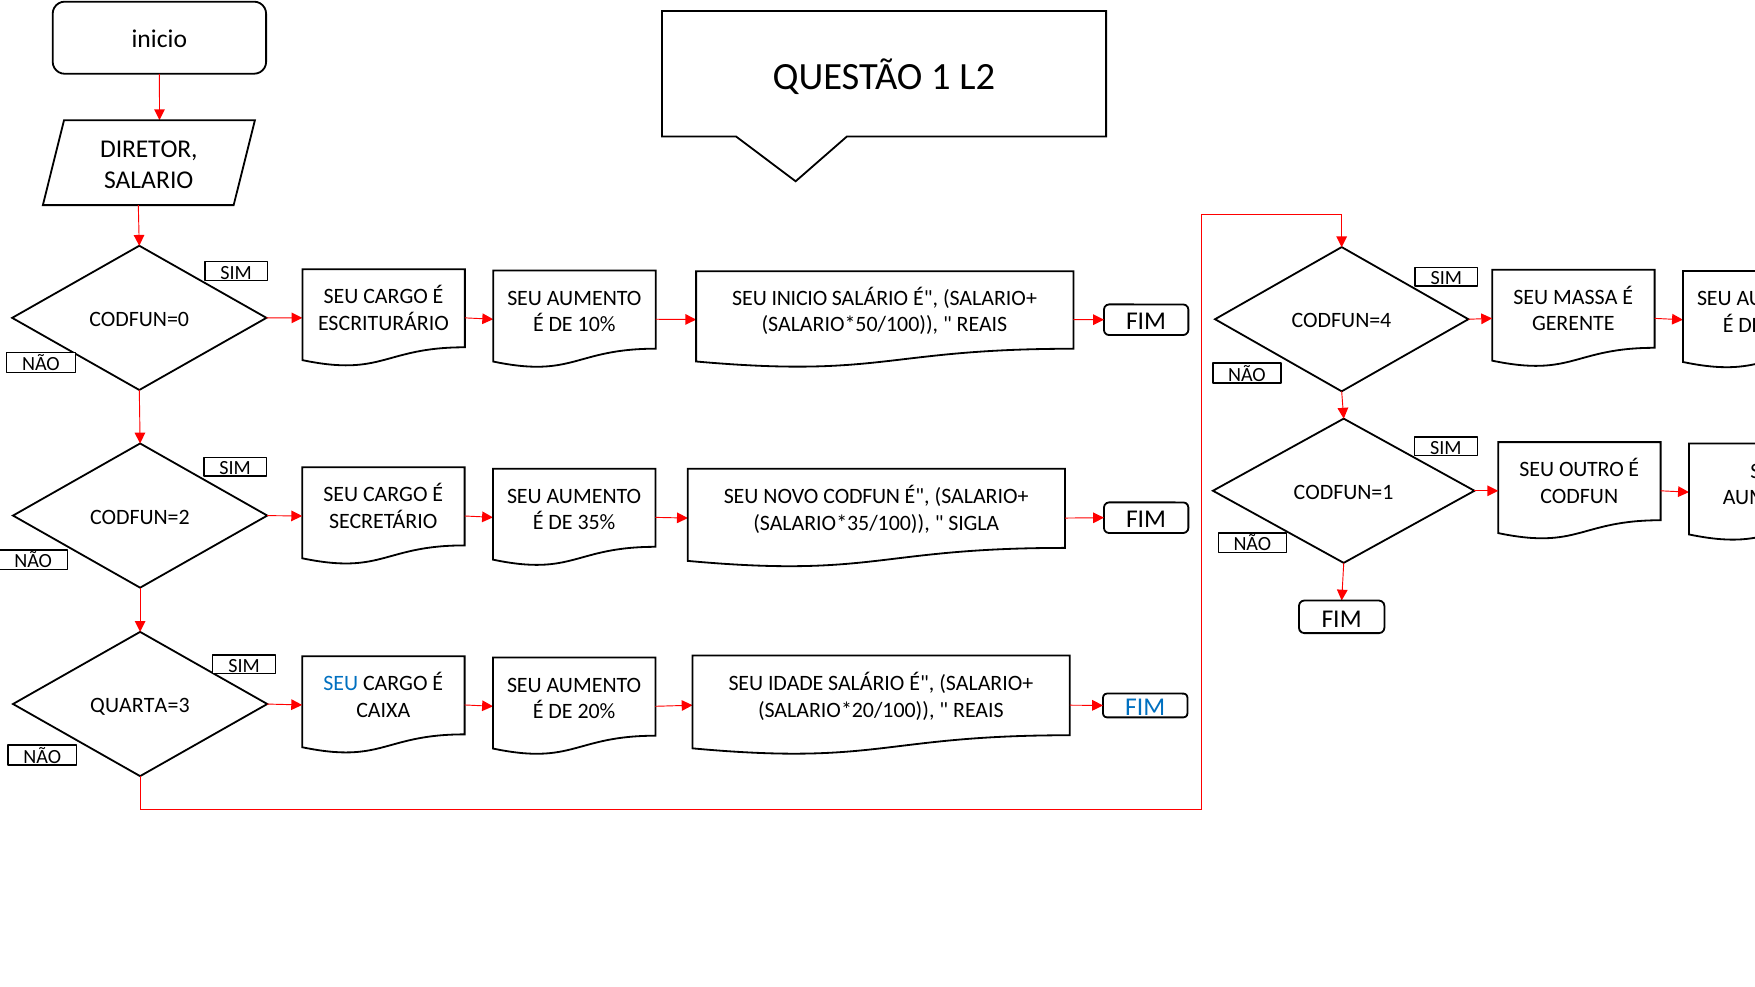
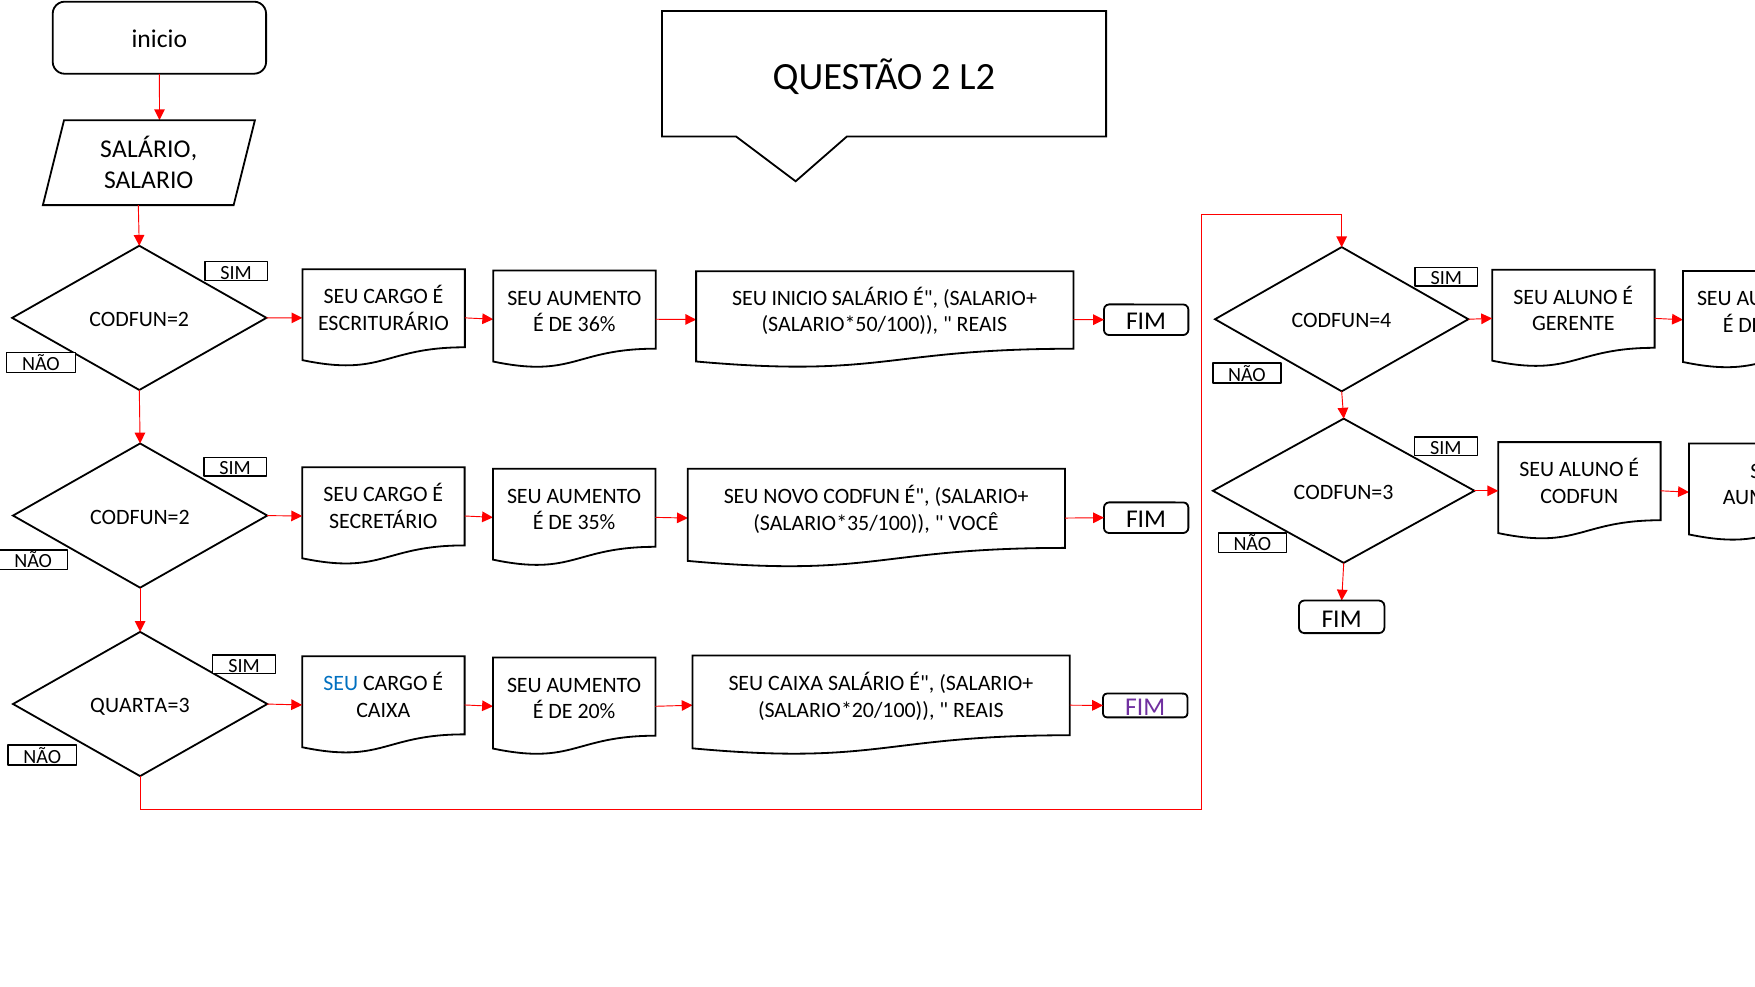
1: 1 -> 2 (941, 77)
DIRETOR: DIRETOR -> SALÁRIO (149, 149)
MASSA: MASSA -> ALUNO (1585, 297)
CODFUN=0: CODFUN=0 -> CODFUN=2 (139, 319)
10%: 10% -> 36% (597, 324)
OUTRO: OUTRO -> ALUNO (1591, 470)
CODFUN=1: CODFUN=1 -> CODFUN=3 (1344, 492)
SIGLA: SIGLA -> VOCÊ (974, 523)
SEU IDADE: IDADE -> CAIXA (796, 684)
FIM colour: blue -> purple (1145, 707)
